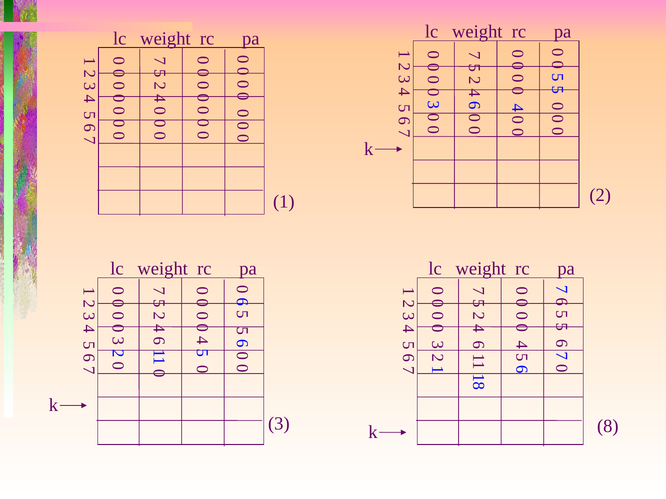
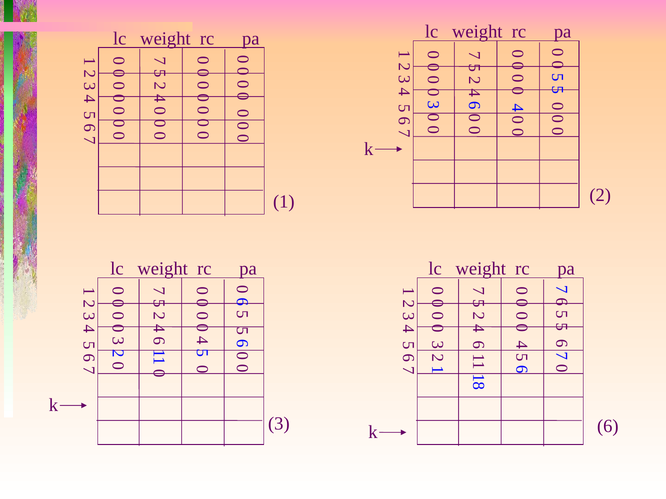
k 8: 8 -> 6 (608, 427)
